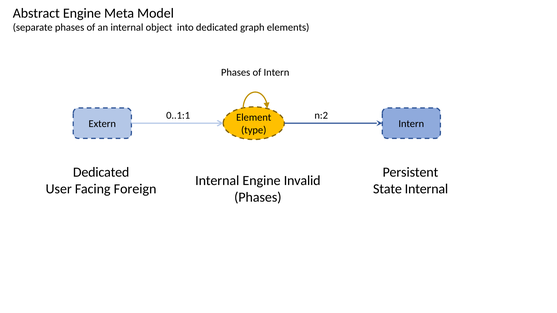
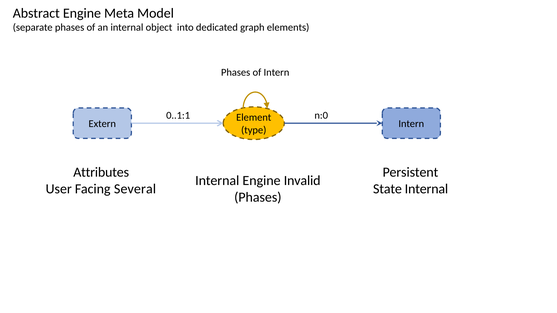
n:2: n:2 -> n:0 (321, 115)
Dedicated: Dedicated -> Attributes (101, 172)
Foreign: Foreign -> Several (135, 189)
